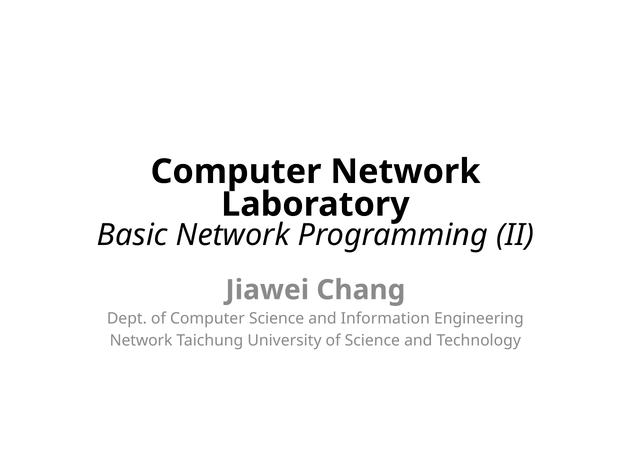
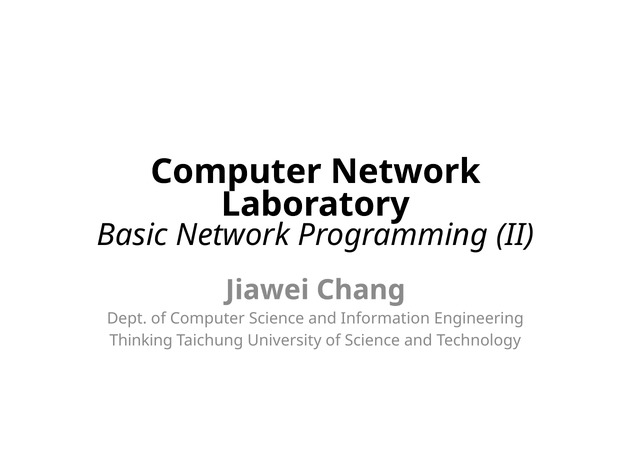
Network: Network -> Thinking (141, 341)
